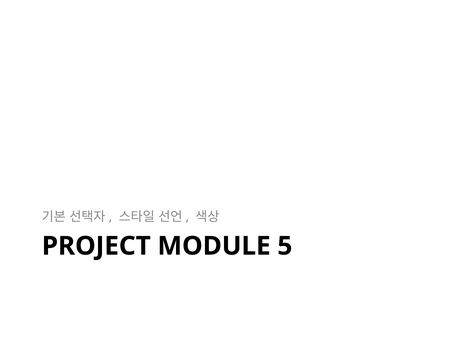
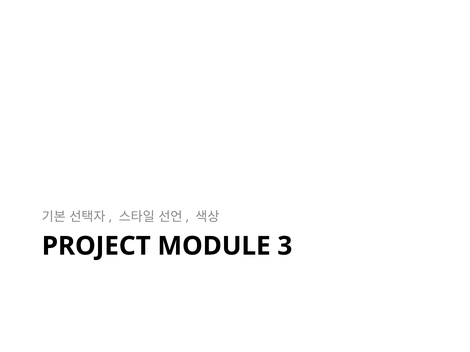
5: 5 -> 3 (285, 246)
